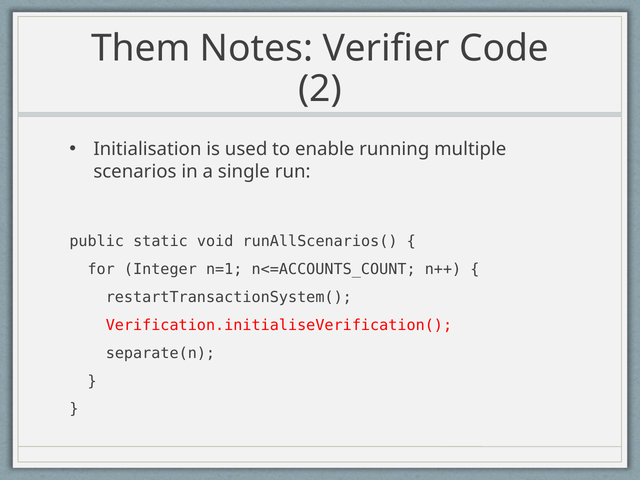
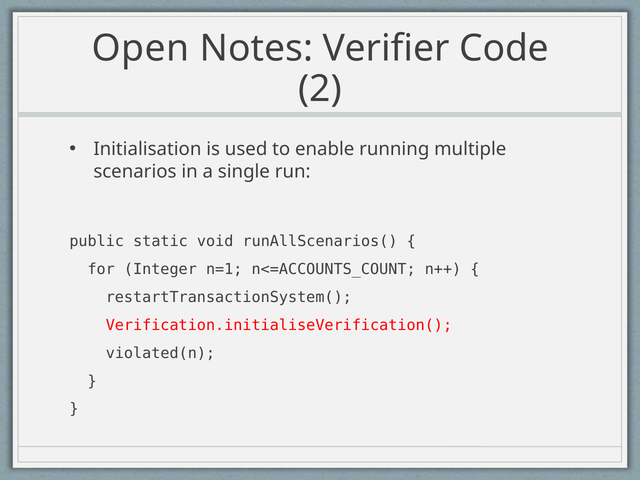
Them: Them -> Open (141, 49)
separate(n: separate(n -> violated(n (160, 353)
